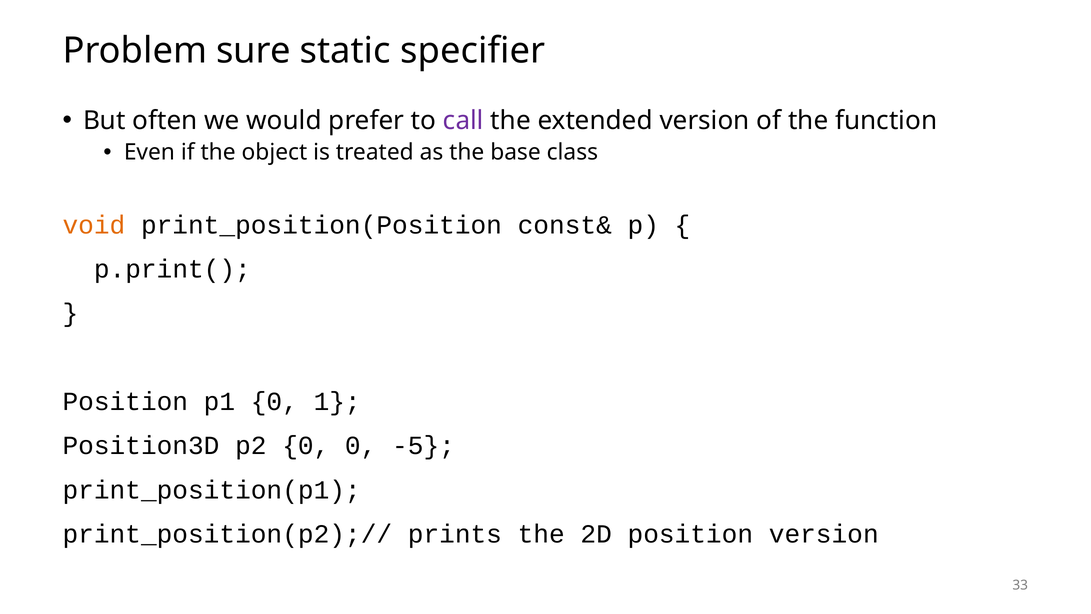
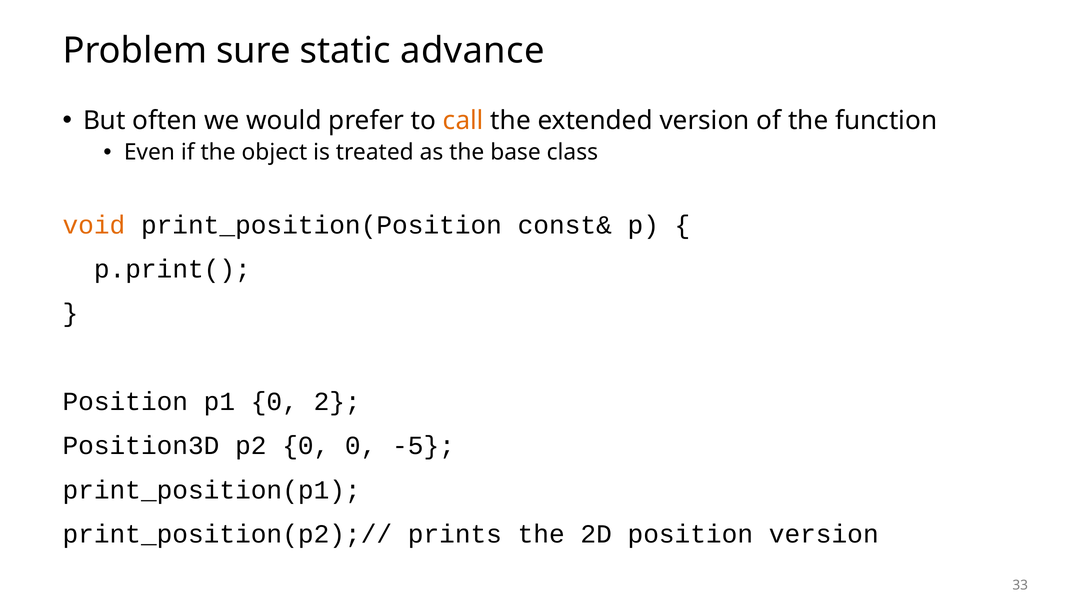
specifier: specifier -> advance (472, 51)
call colour: purple -> orange (463, 120)
1: 1 -> 2 (337, 401)
